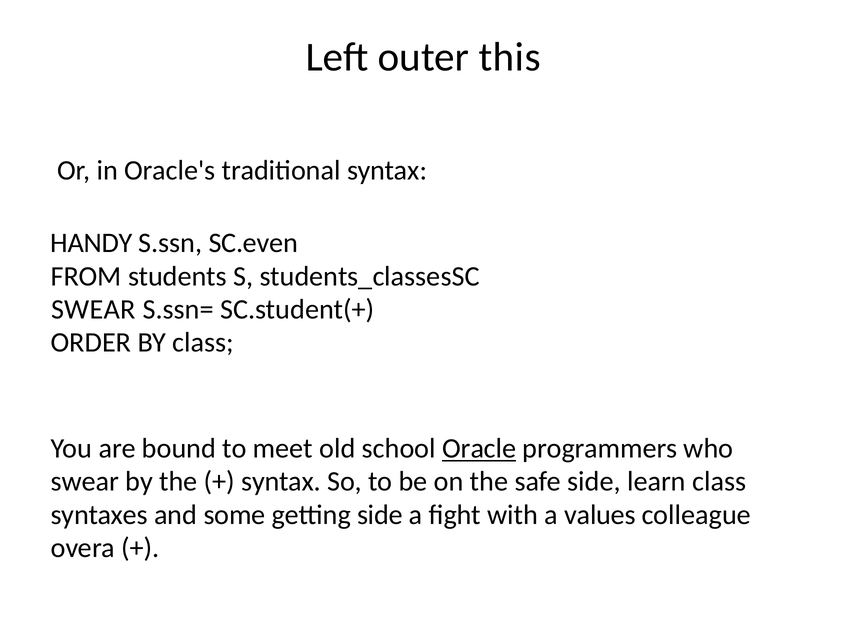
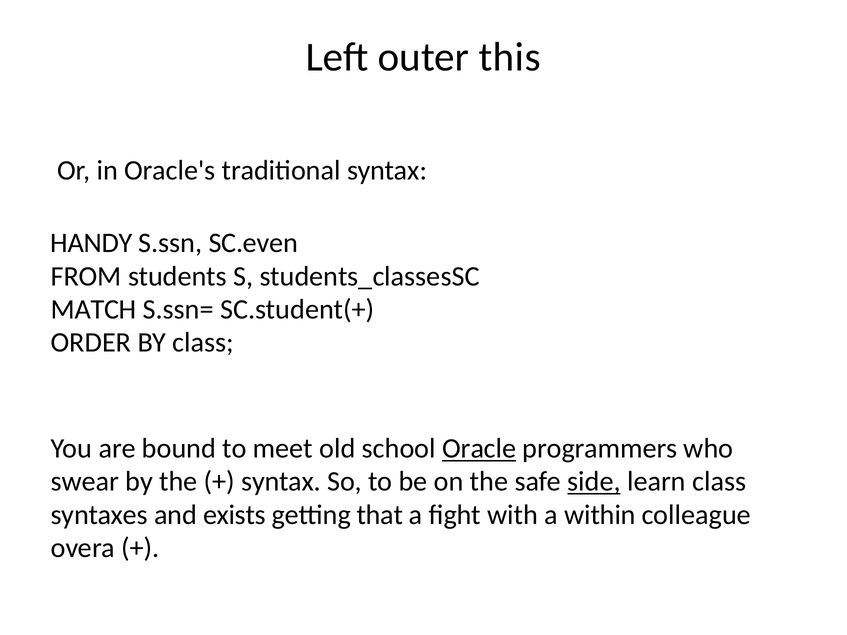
SWEAR: SWEAR -> MATCH (94, 309)
side underline: none -> present (594, 482)
some: some -> exists (234, 515)
getting side: side -> that (380, 515)
values: values -> within (600, 515)
